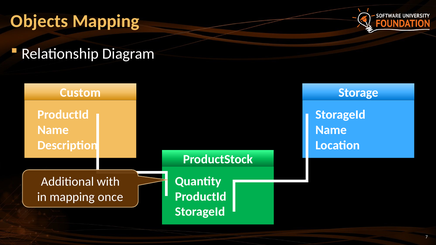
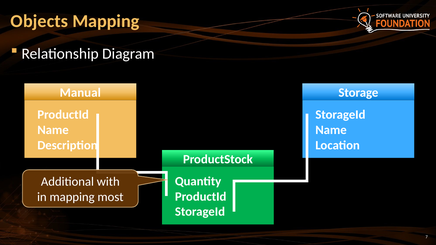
Custom: Custom -> Manual (80, 93)
once: once -> most (111, 197)
